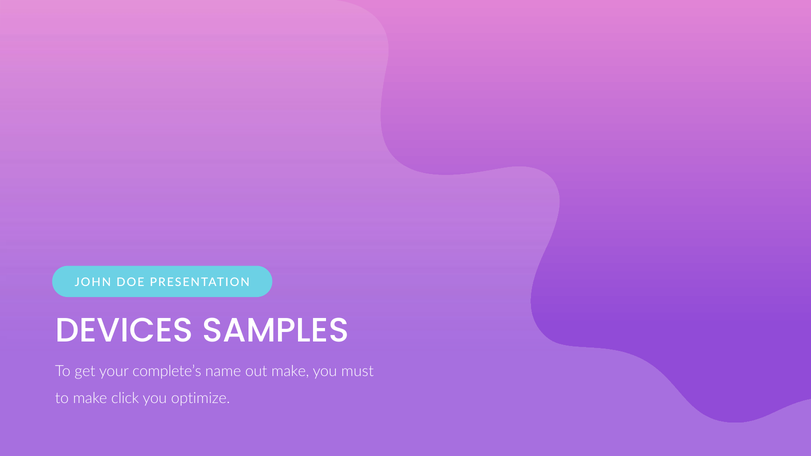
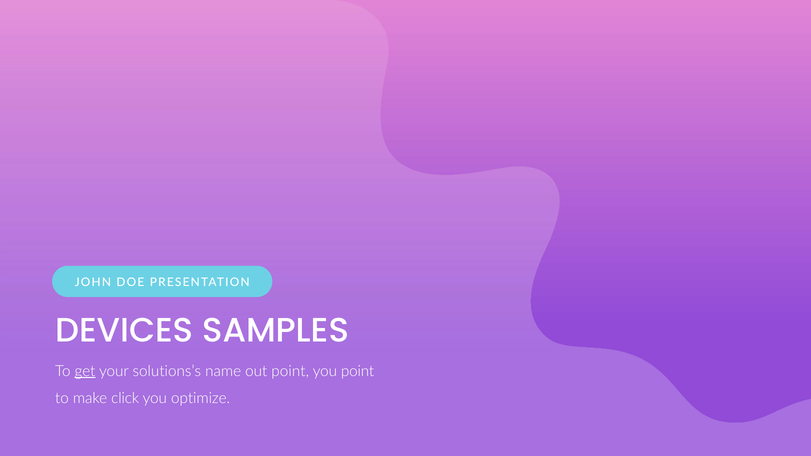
get underline: none -> present (85, 371)
complete’s: complete’s -> solutions’s (167, 371)
out make: make -> point (290, 371)
you must: must -> point (358, 371)
